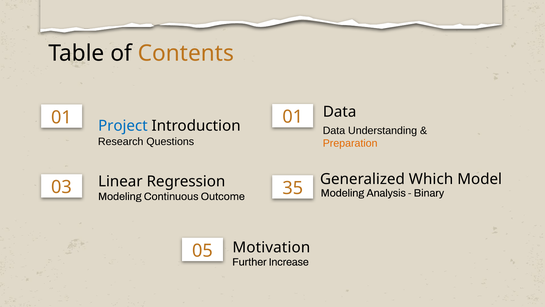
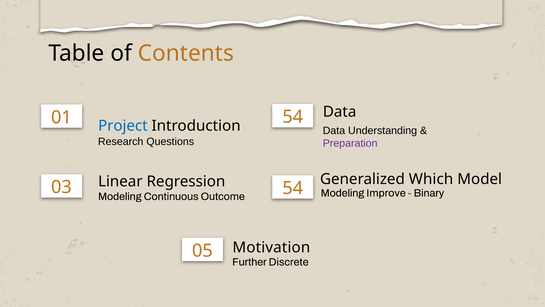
01 01: 01 -> 54 (293, 117)
Preparation colour: orange -> purple (350, 143)
Outcome 35: 35 -> 54 (293, 188)
Analysis: Analysis -> Improve (386, 193)
Increase: Increase -> Discrete (289, 262)
